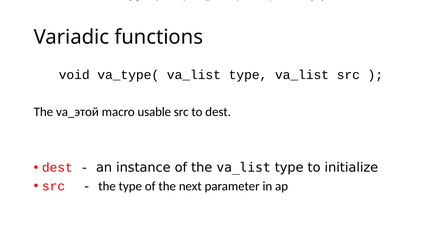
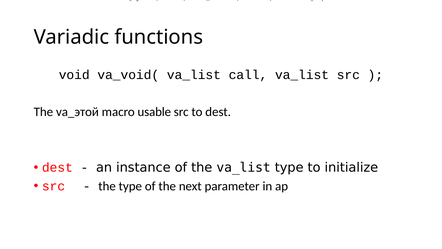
va_type(: va_type( -> va_void( (128, 75)
type: type -> call (248, 75)
